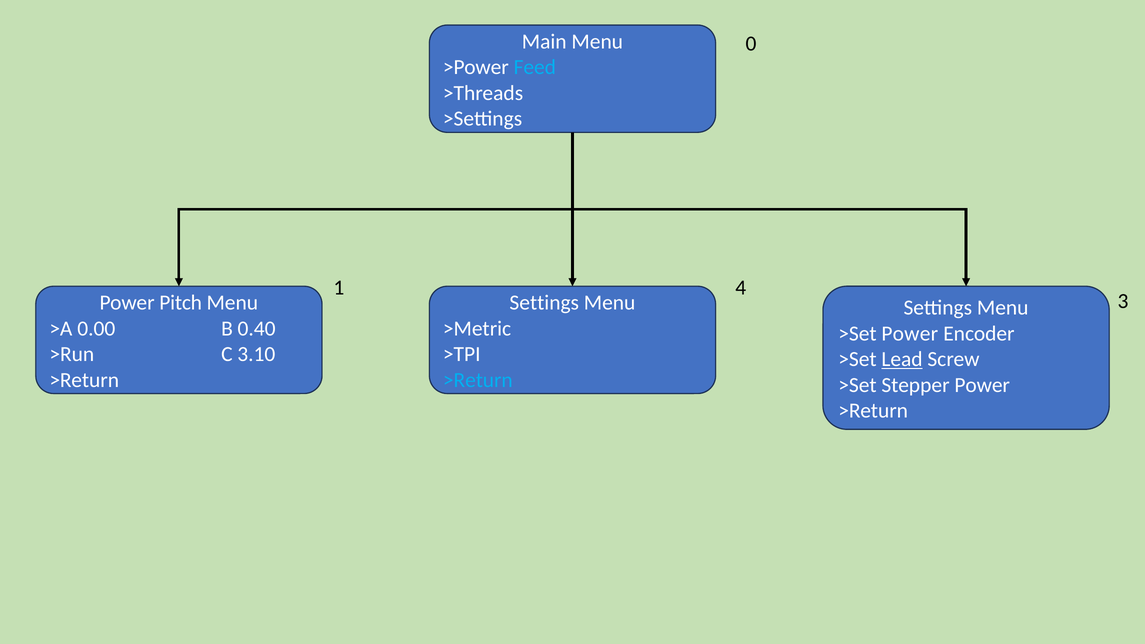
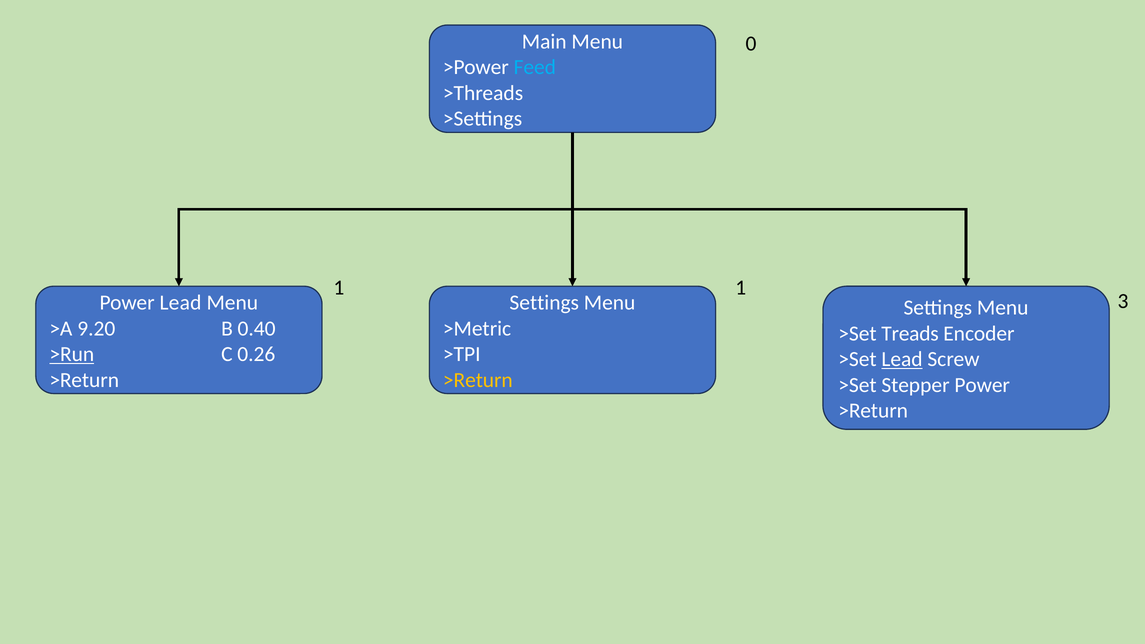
1 4: 4 -> 1 (741, 287)
Power Pitch: Pitch -> Lead (180, 303)
0.00: 0.00 -> 9.20 (96, 329)
>Set Power: Power -> Treads (910, 334)
>Run underline: none -> present (72, 354)
3.10: 3.10 -> 0.26 (256, 354)
>Return colour: light blue -> yellow (478, 380)
